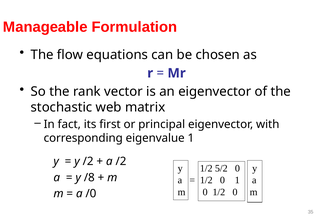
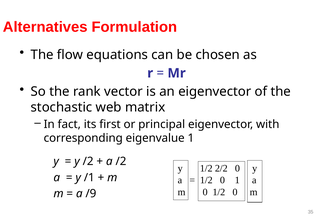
Manageable: Manageable -> Alternatives (45, 27)
5/2: 5/2 -> 2/2 (221, 168)
/8: /8 -> /1 (89, 178)
/0: /0 -> /9 (91, 194)
